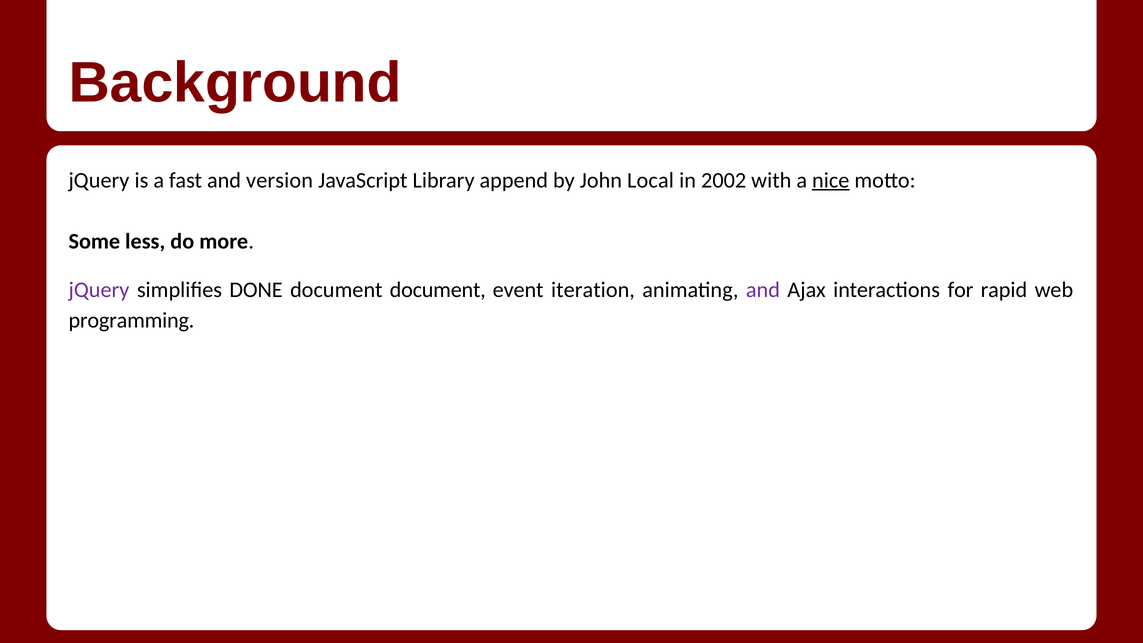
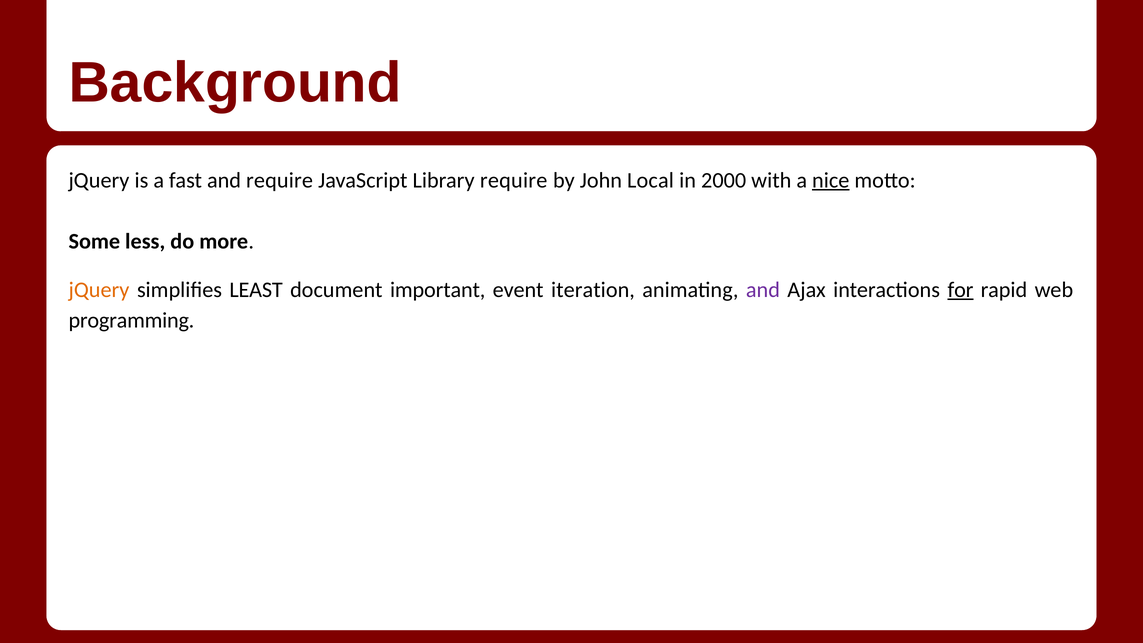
and version: version -> require (280, 180)
Library append: append -> require (514, 180)
2002: 2002 -> 2000 (724, 180)
jQuery colour: purple -> orange (99, 290)
DONE: DONE -> LEAST (256, 290)
document document: document -> important (438, 290)
for underline: none -> present (960, 290)
